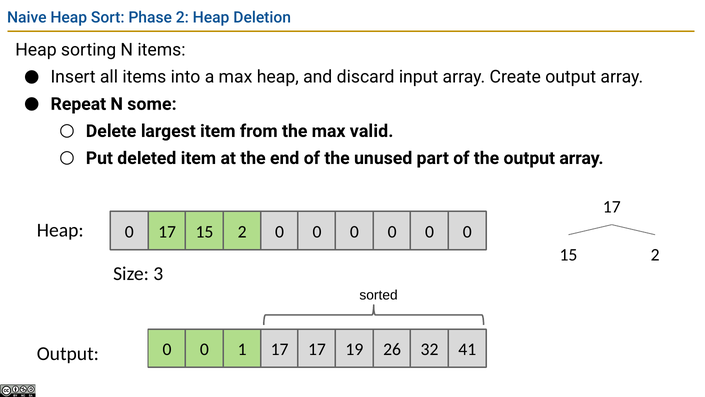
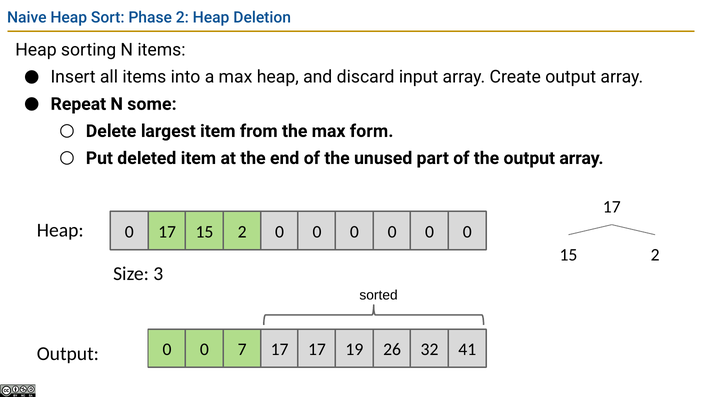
valid: valid -> form (372, 131)
1: 1 -> 7 (242, 349)
